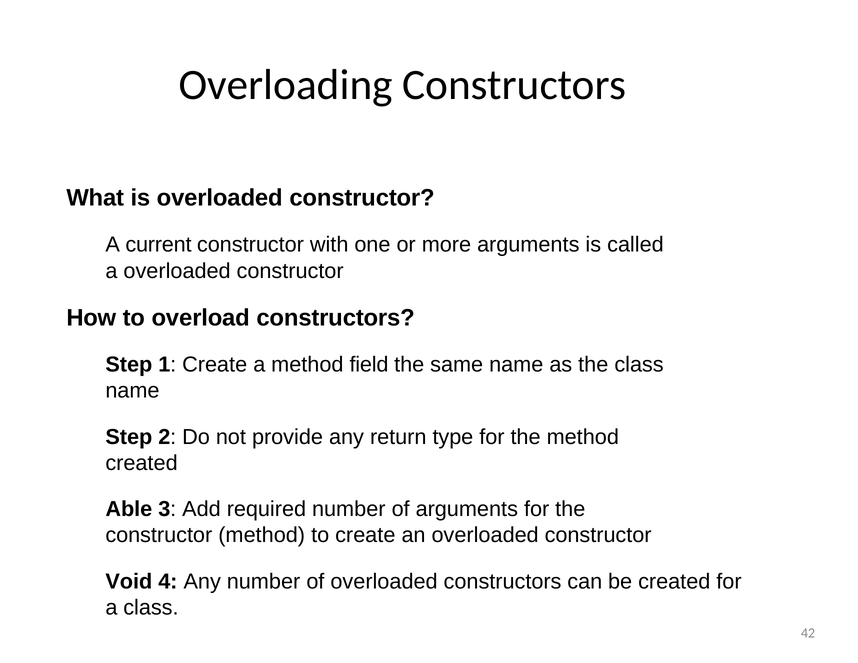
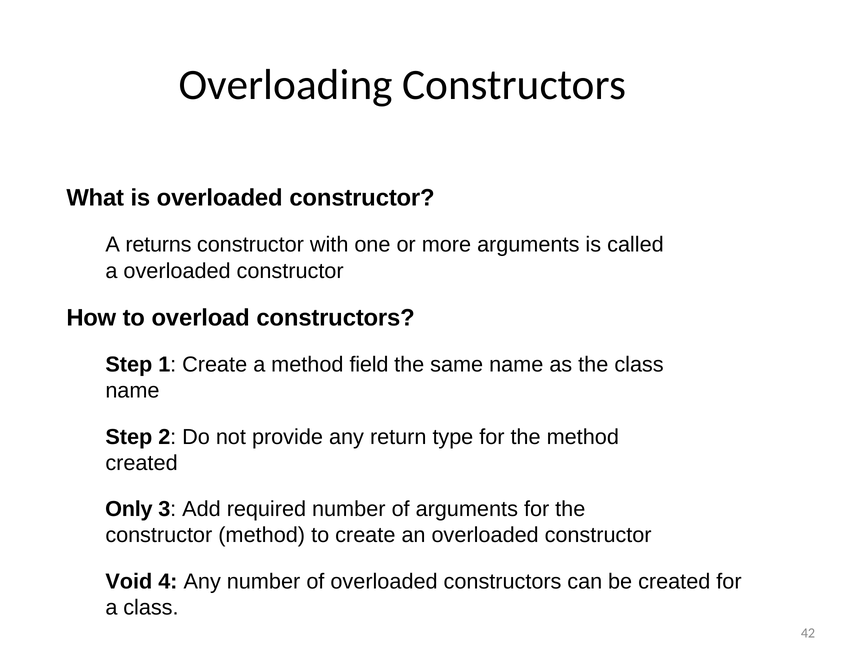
current: current -> returns (158, 245)
Able: Able -> Only (129, 509)
